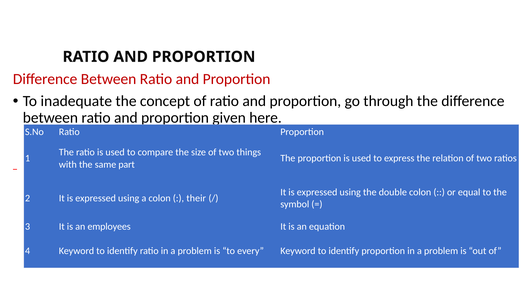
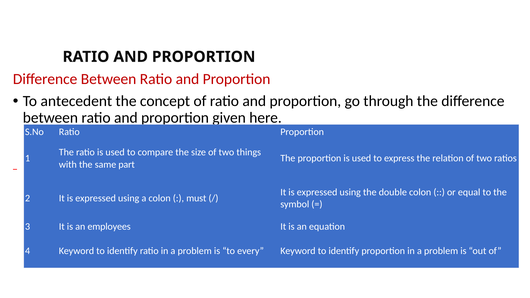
inadequate: inadequate -> antecedent (76, 101)
their: their -> must (196, 198)
